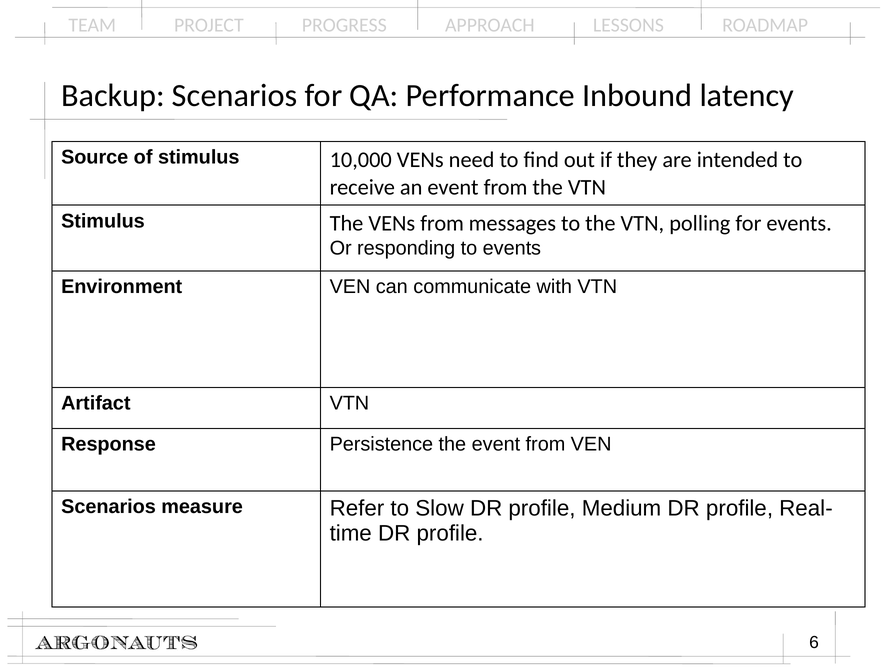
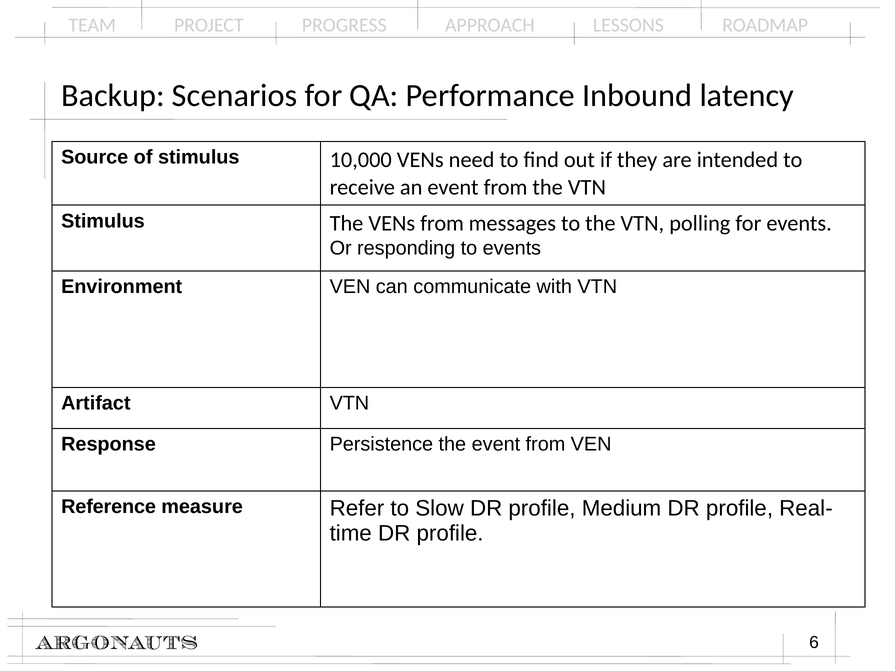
Scenarios: Scenarios -> Reference (109, 507)
